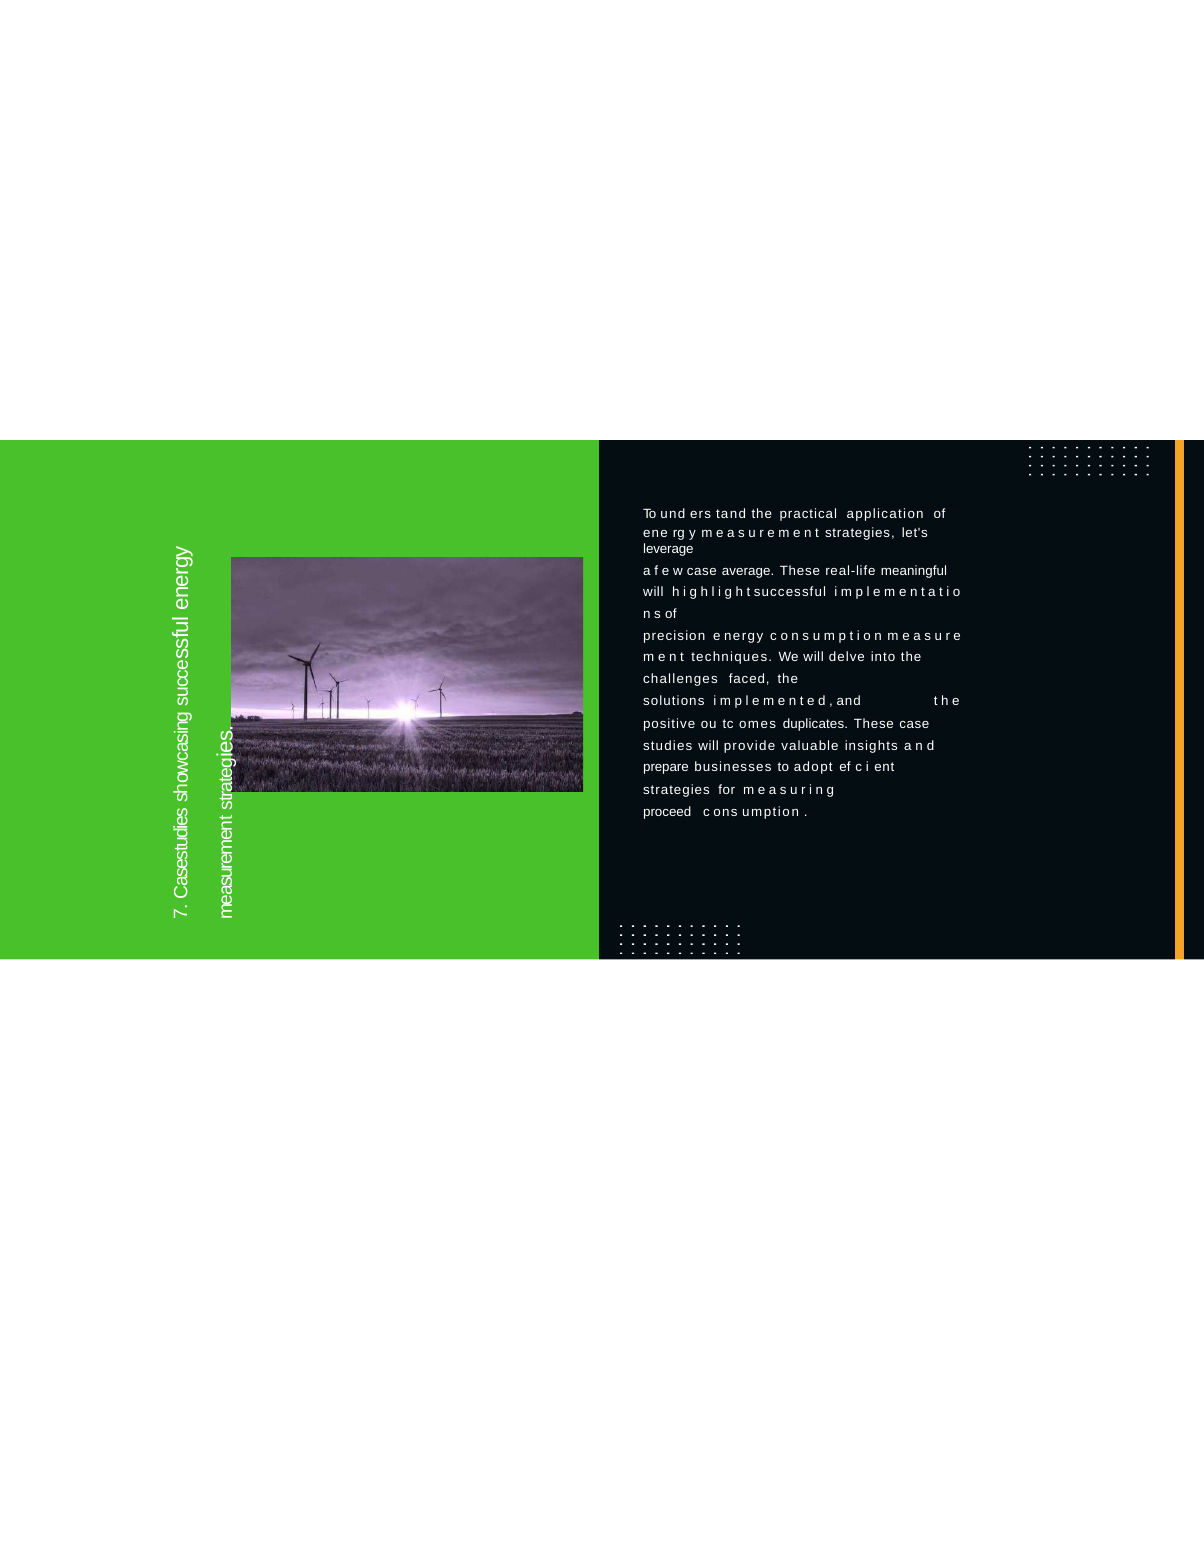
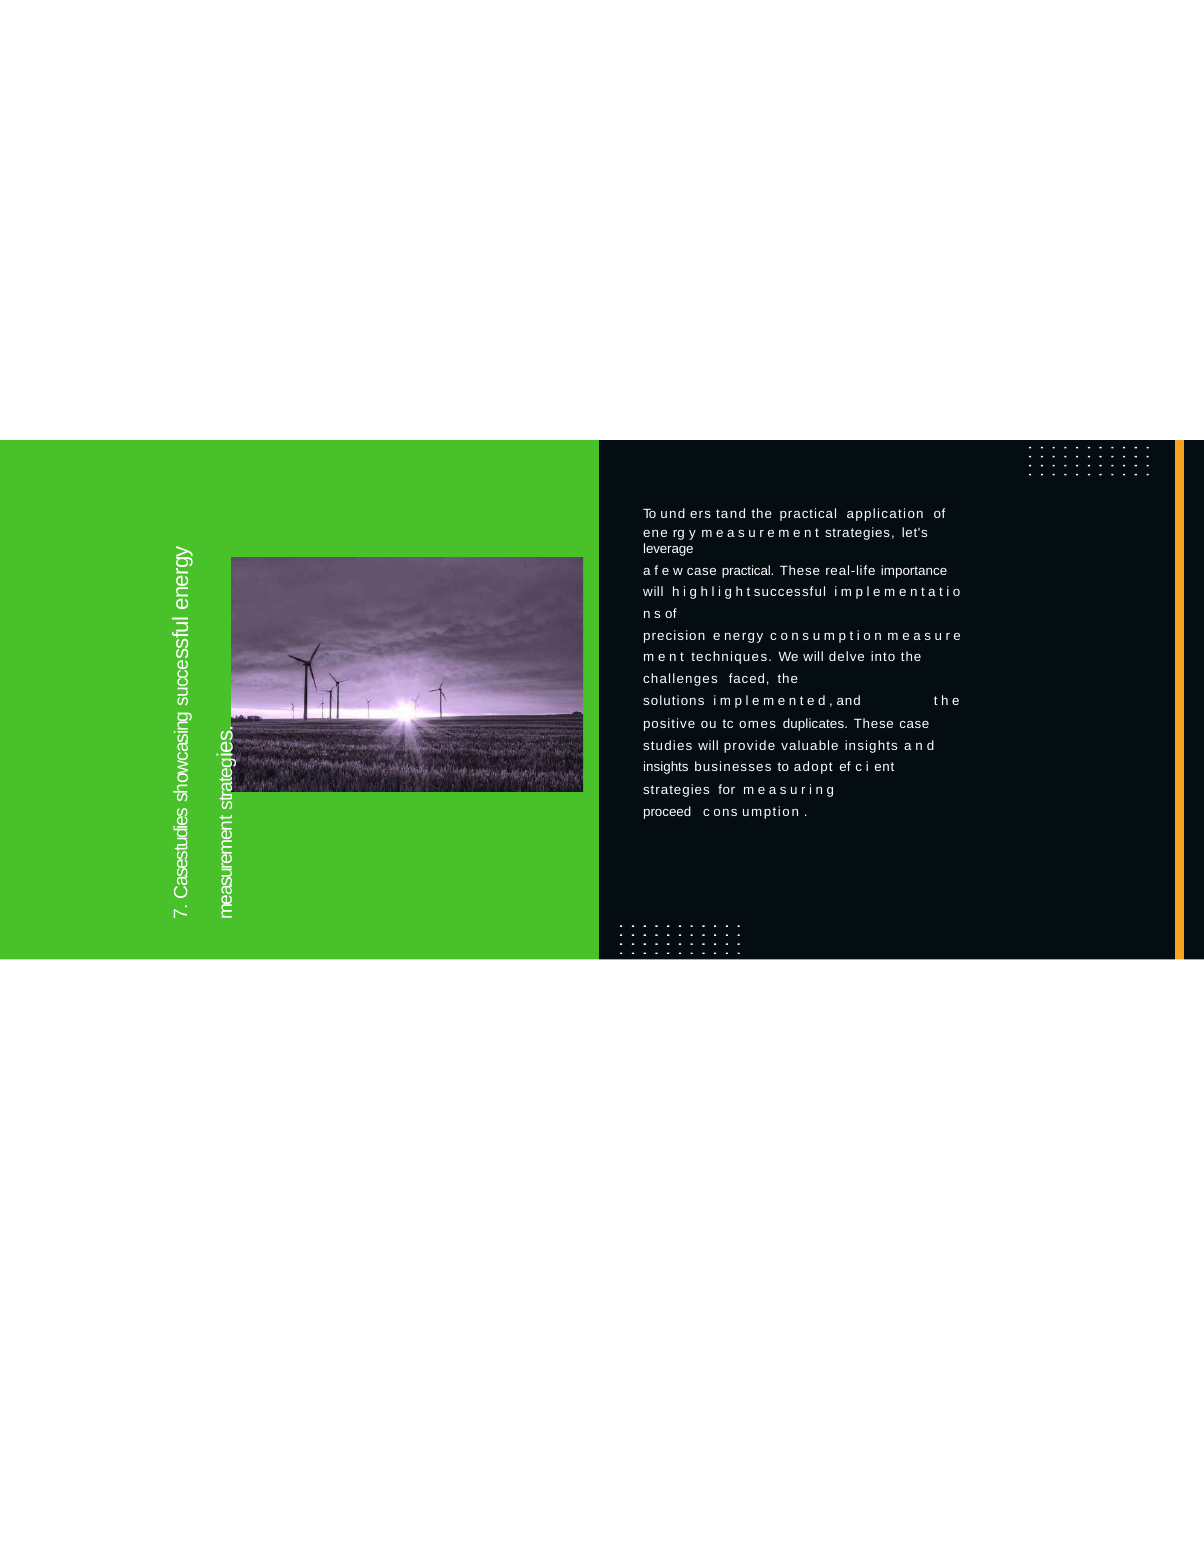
case average: average -> practical (748, 571)
meaningful: meaningful -> importance (914, 571)
prepare: prepare -> insights (666, 767)
